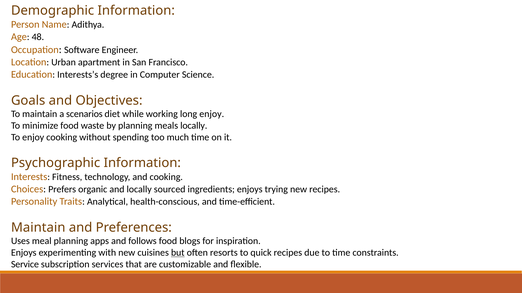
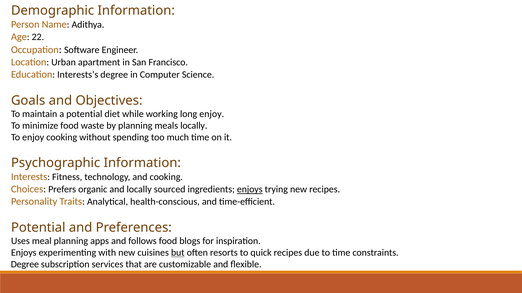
48: 48 -> 22 (38, 37)
a scenarios: scenarios -> potential (84, 114)
enjoys underline: none -> present (250, 190)
Maintain: Maintain -> Potential (38, 228)
Service: Service -> Degree (25, 265)
